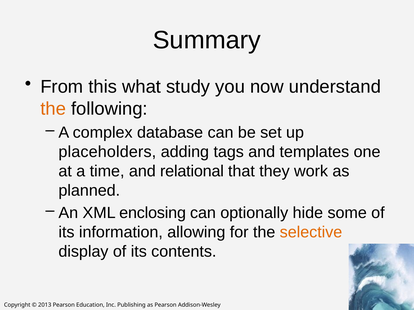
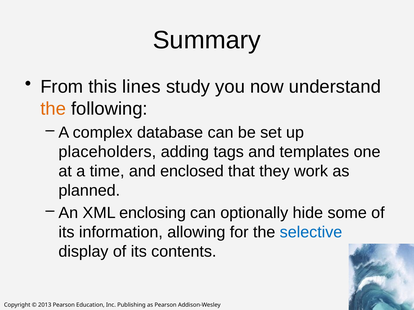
what: what -> lines (141, 87)
relational: relational -> enclosed (192, 171)
selective colour: orange -> blue (311, 233)
